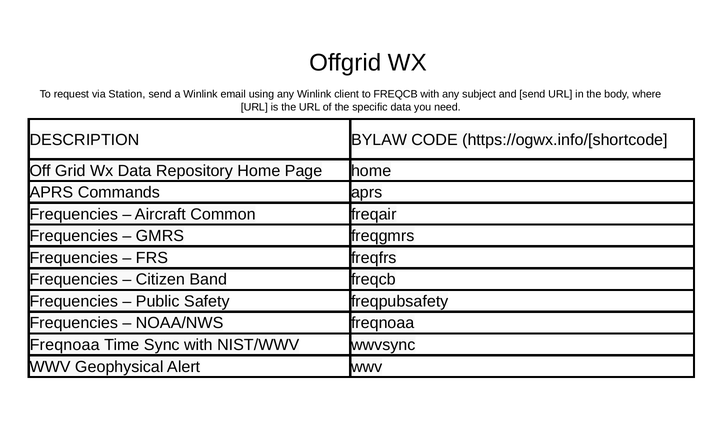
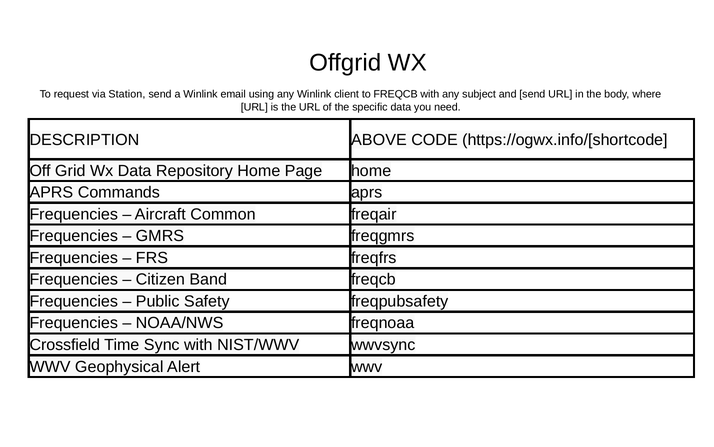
BYLAW: BYLAW -> ABOVE (379, 140)
Freqnoaa: Freqnoaa -> Crossfield (65, 345)
